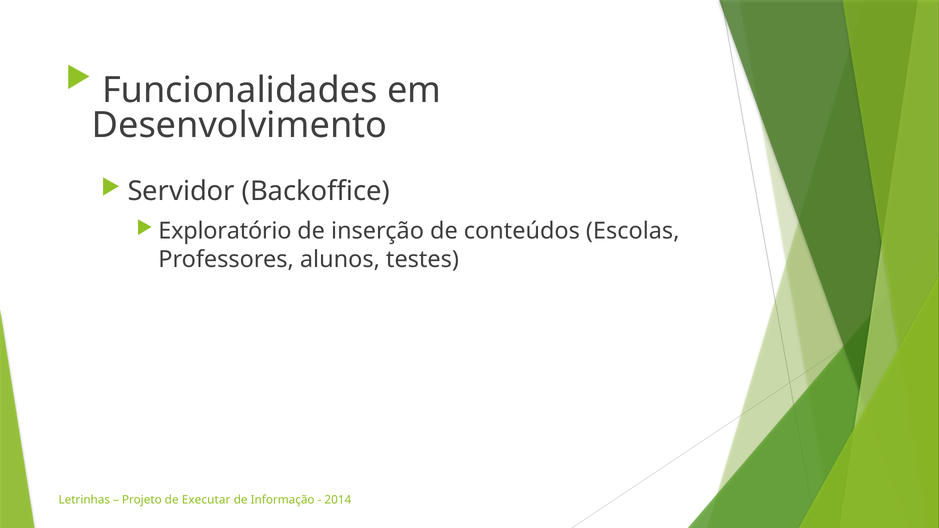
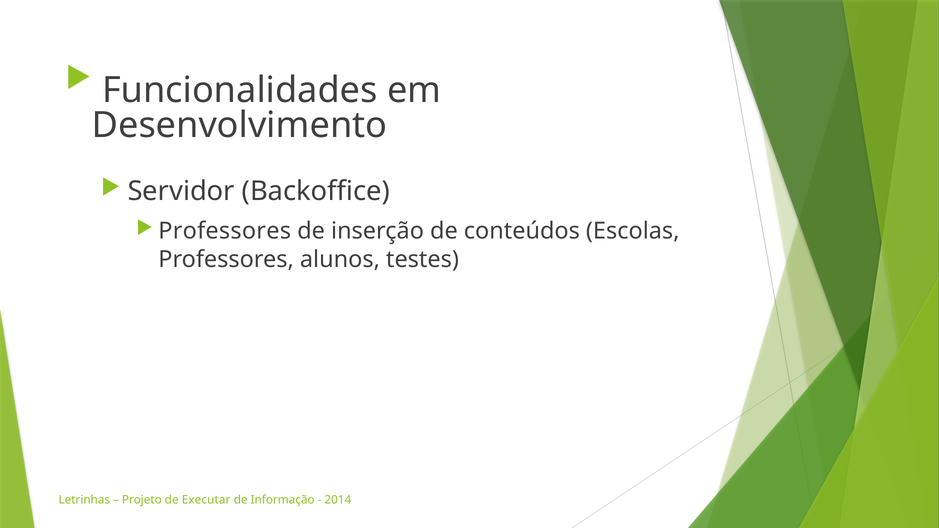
Exploratório: Exploratório -> Professores (225, 231)
